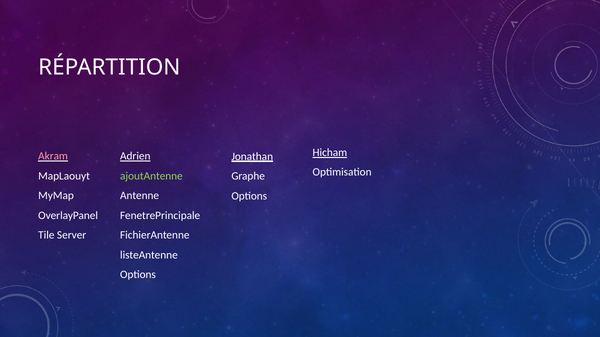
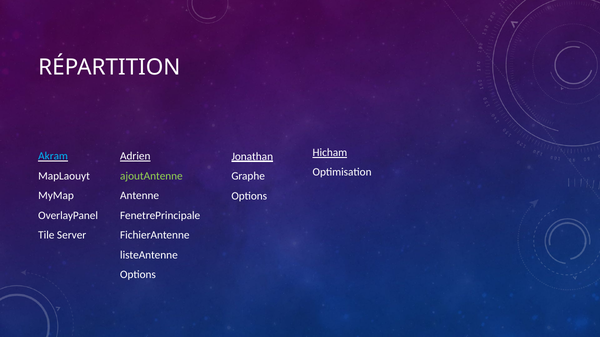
Akram colour: pink -> light blue (53, 156)
